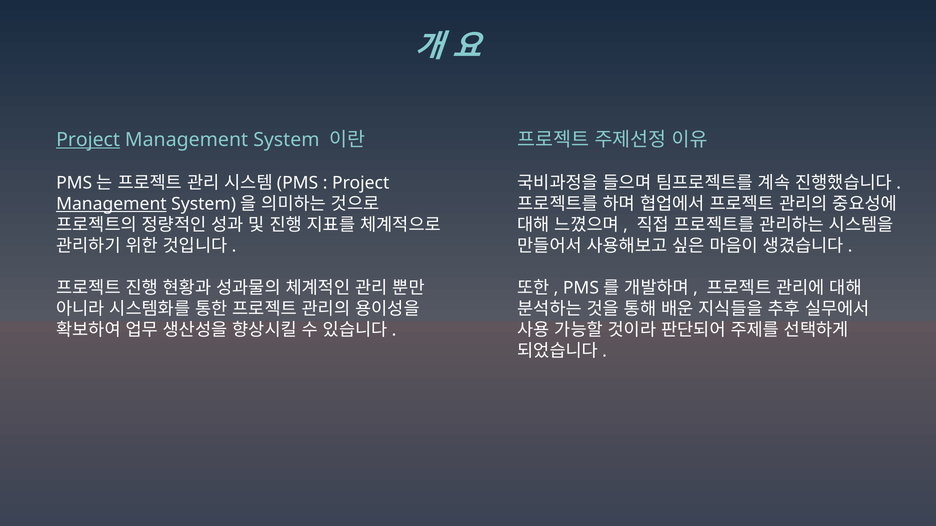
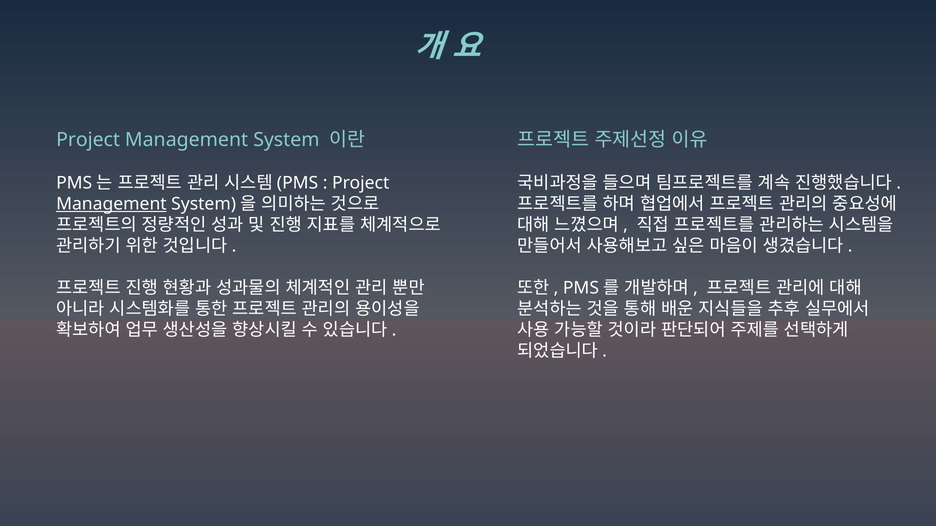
Project underline: present -> none (88, 140)
